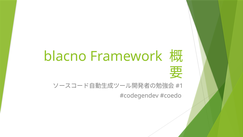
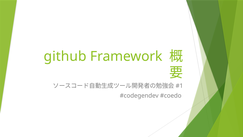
blacno: blacno -> github (65, 56)
